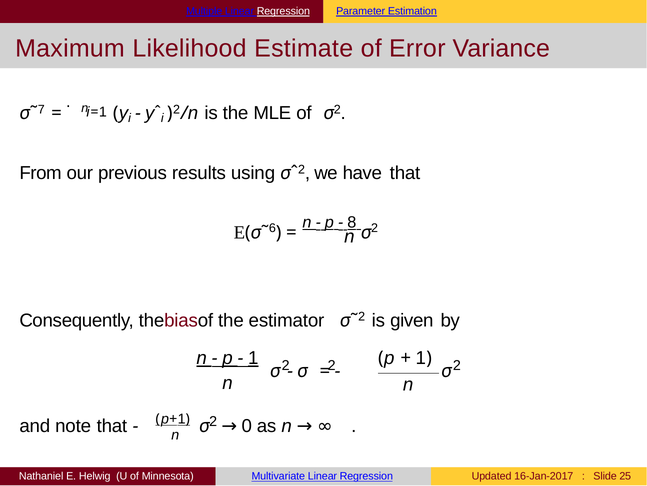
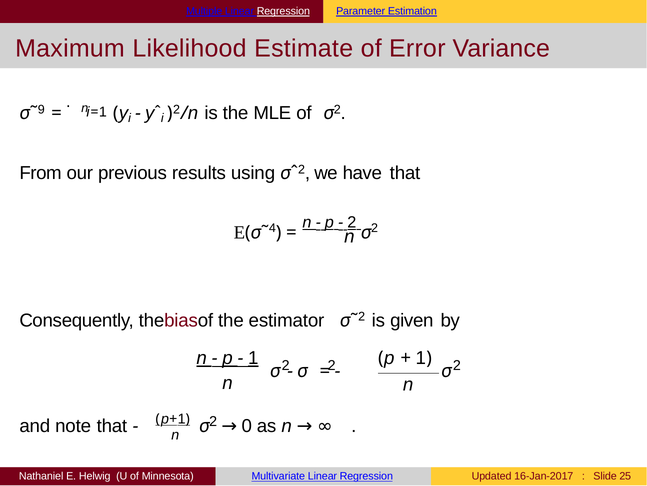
7: 7 -> 9 (41, 109)
8: 8 -> 2 (352, 222)
6: 6 -> 4 (272, 228)
